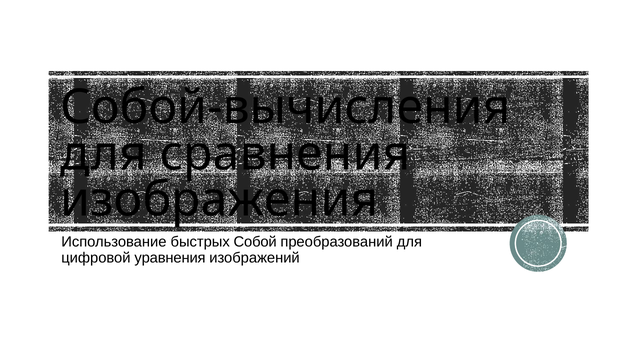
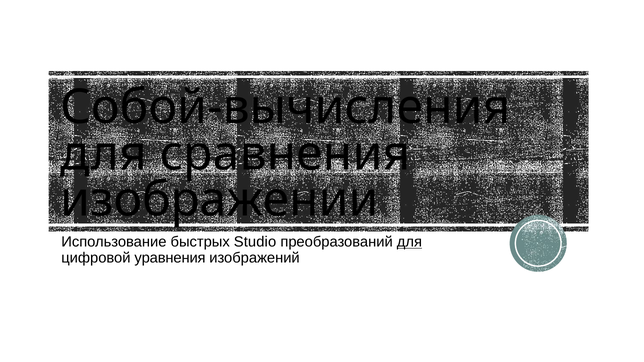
изображения: изображения -> изображении (220, 200)
Собой: Собой -> Studio (255, 242)
для underline: none -> present (409, 242)
